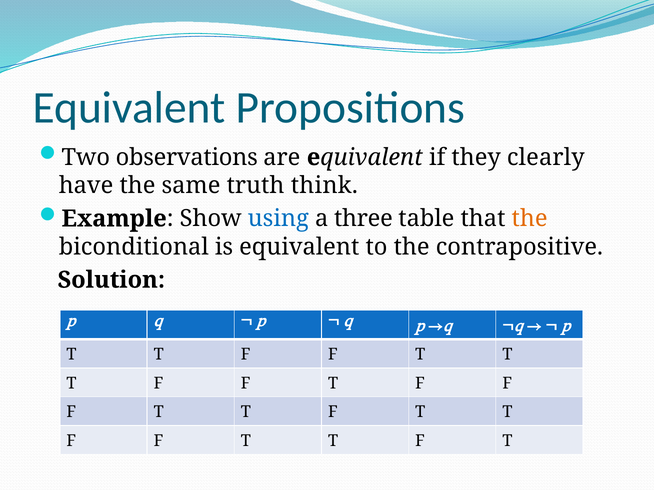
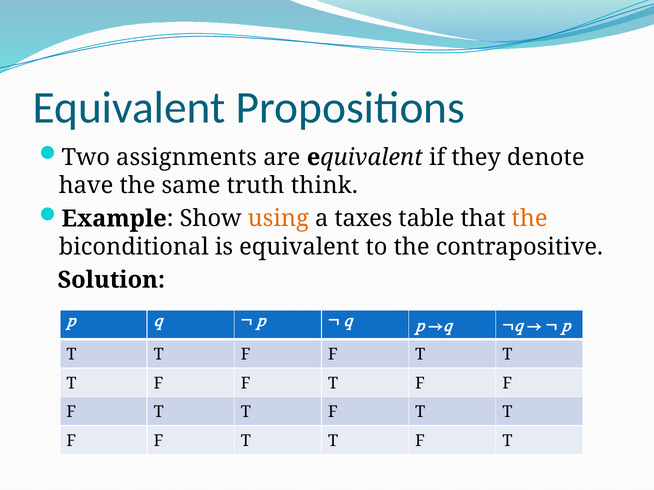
observations: observations -> assignments (187, 157)
clearly: clearly -> denote (546, 157)
using colour: blue -> orange (278, 219)
three: three -> taxes (363, 219)
